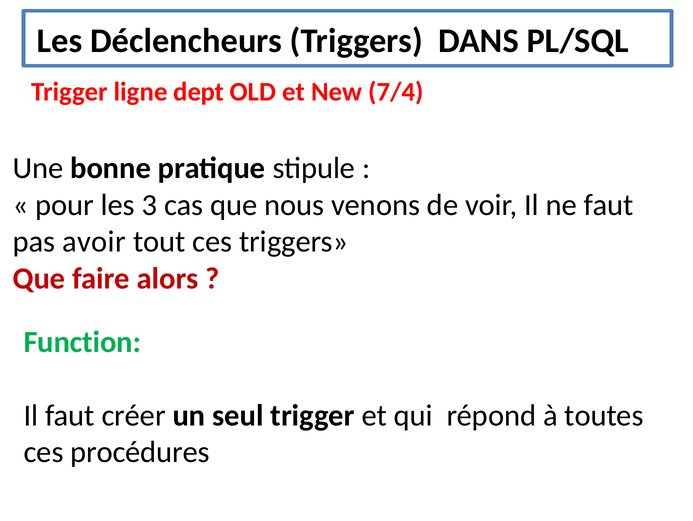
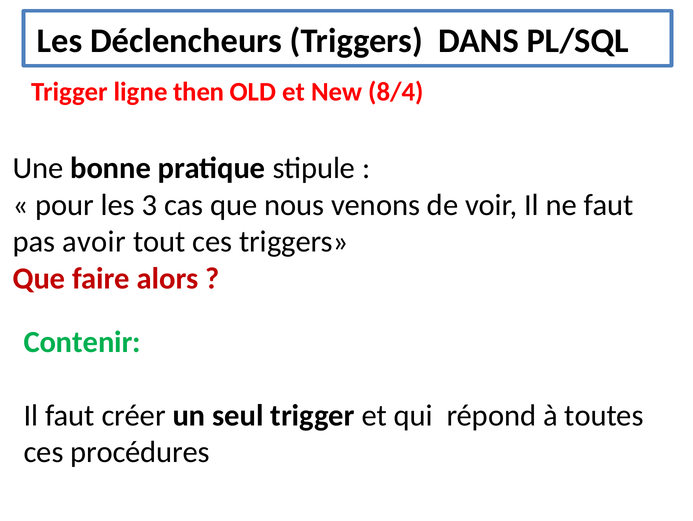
dept: dept -> then (199, 92)
7/4: 7/4 -> 8/4 (396, 92)
Function: Function -> Contenir (82, 342)
